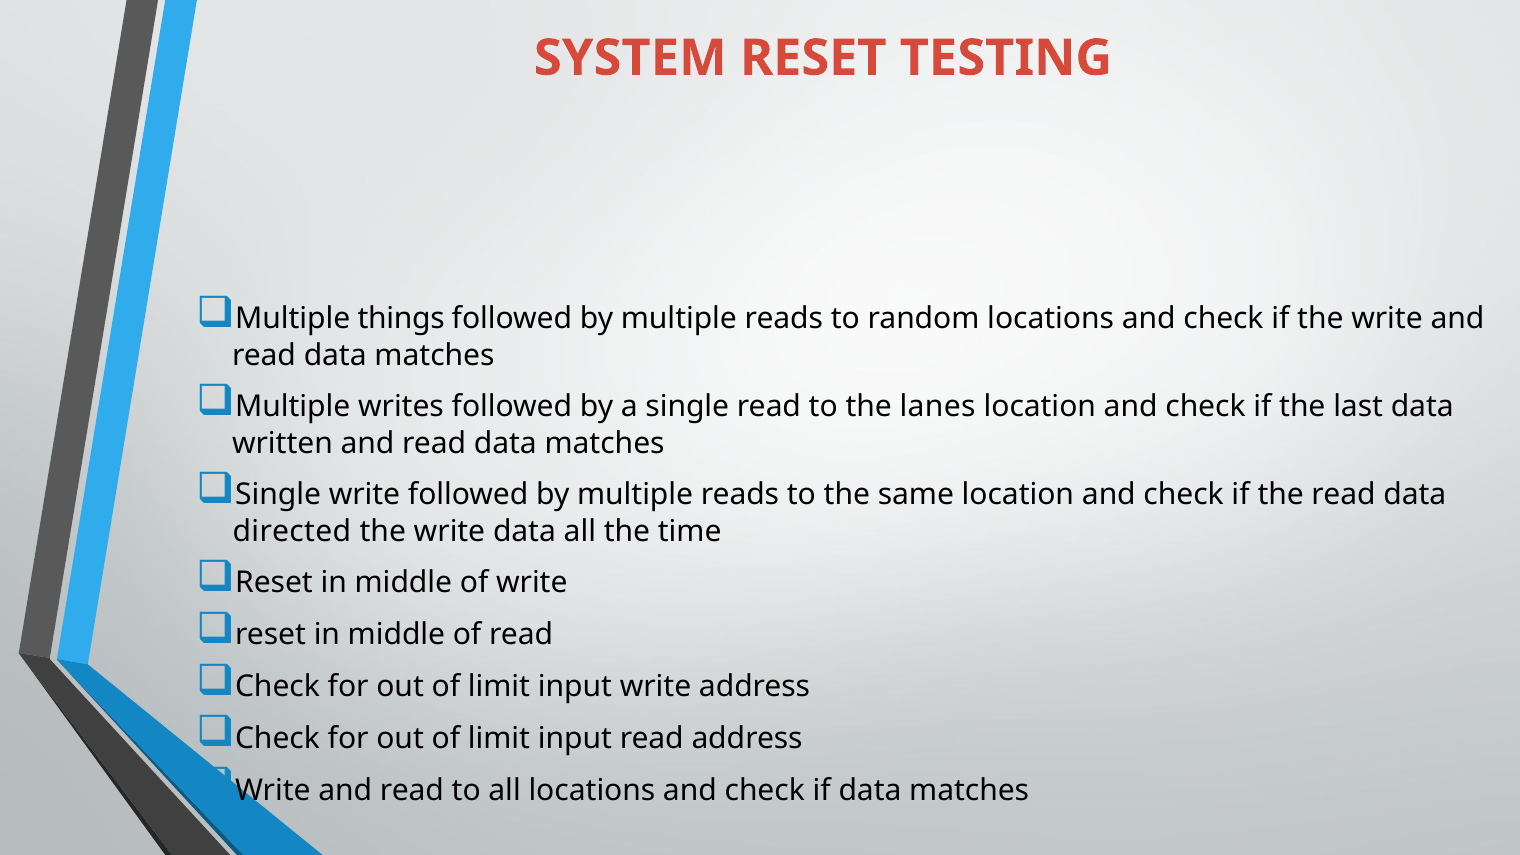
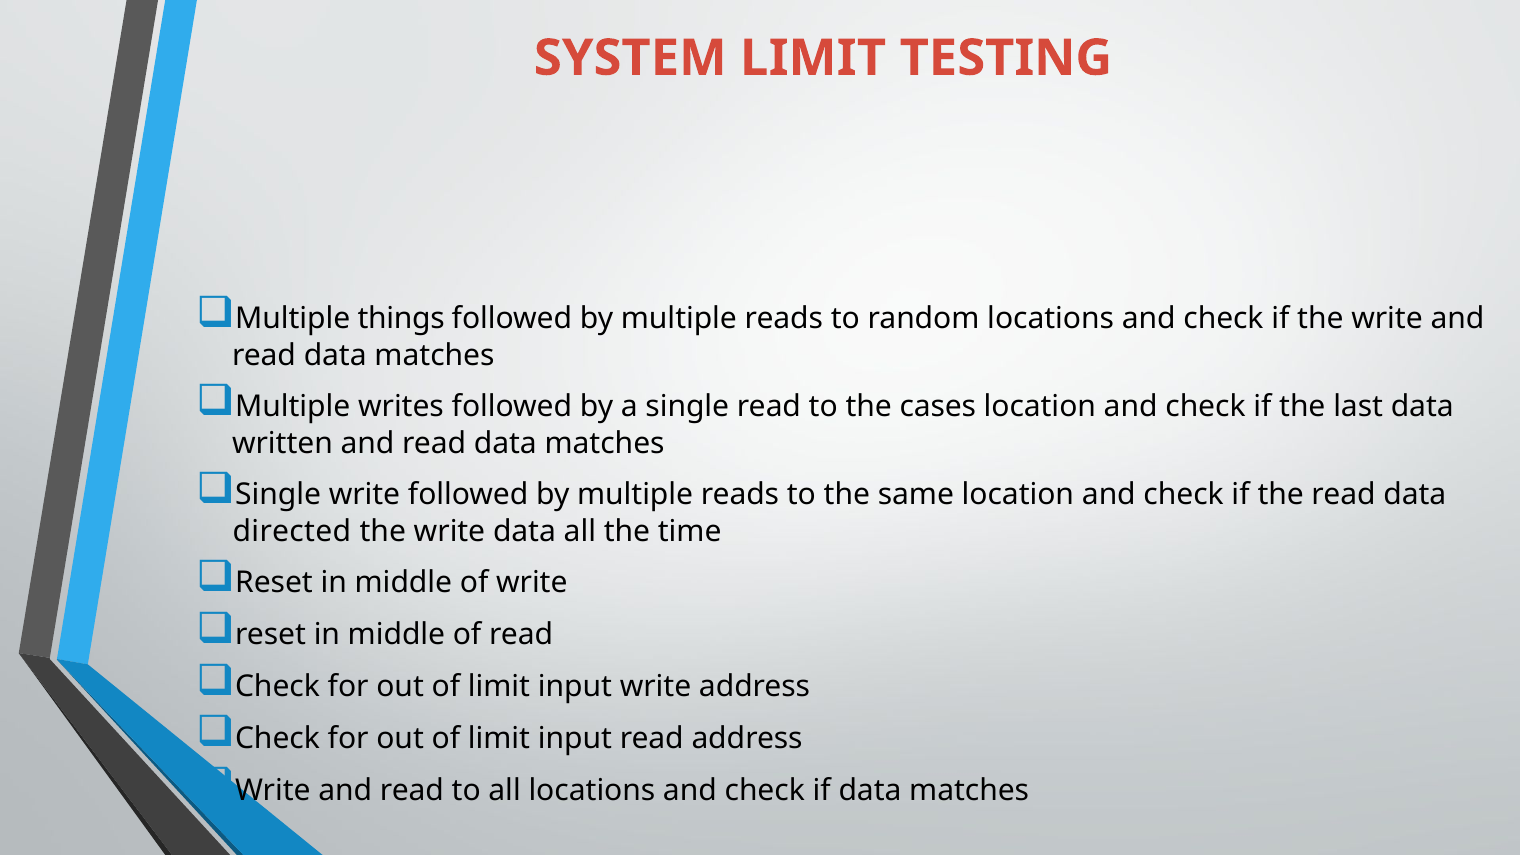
SYSTEM RESET: RESET -> LIMIT (813, 58)
lanes: lanes -> cases (938, 407)
